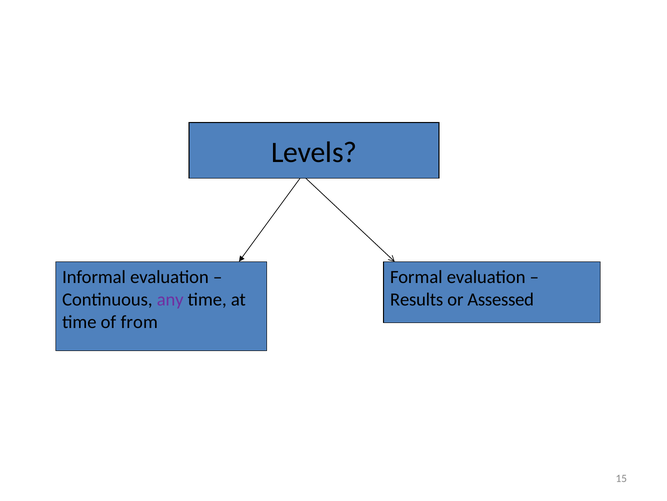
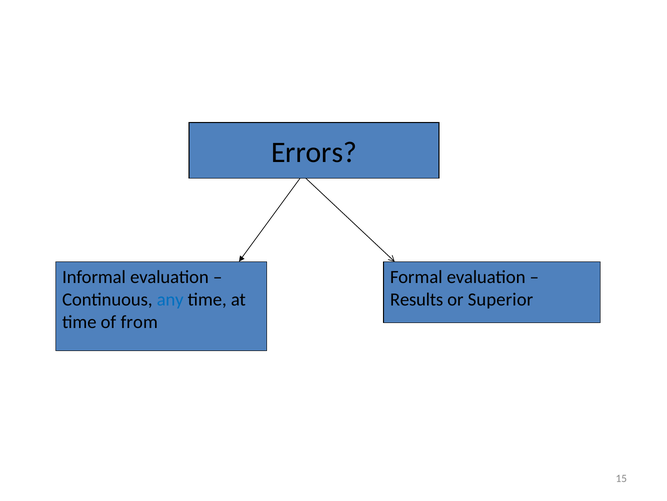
Levels: Levels -> Errors (314, 152)
any colour: purple -> blue (170, 299)
Assessed: Assessed -> Superior (500, 299)
